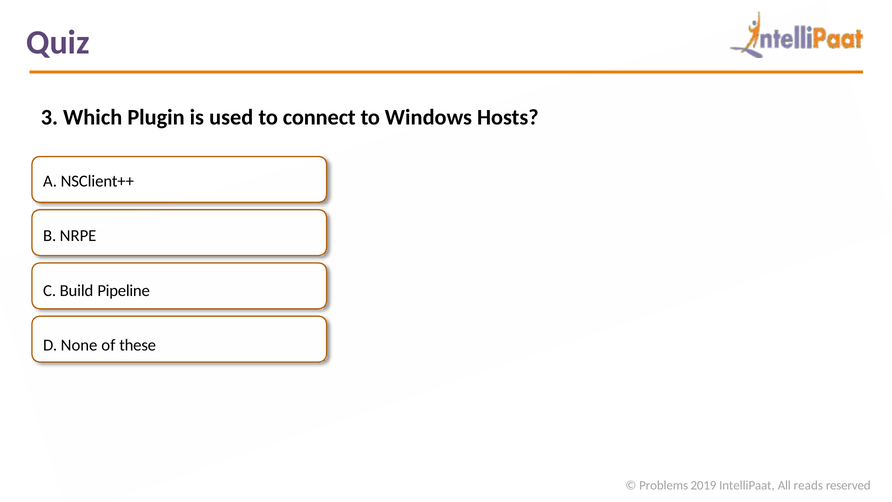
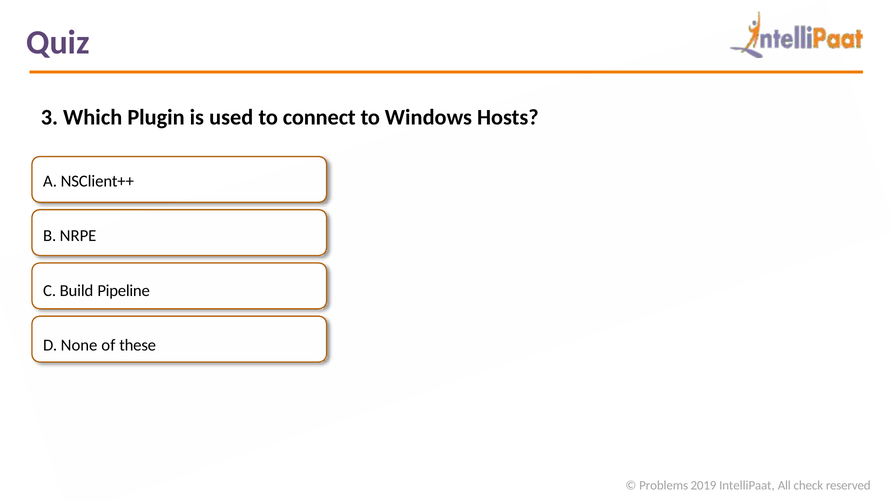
reads: reads -> check (808, 485)
